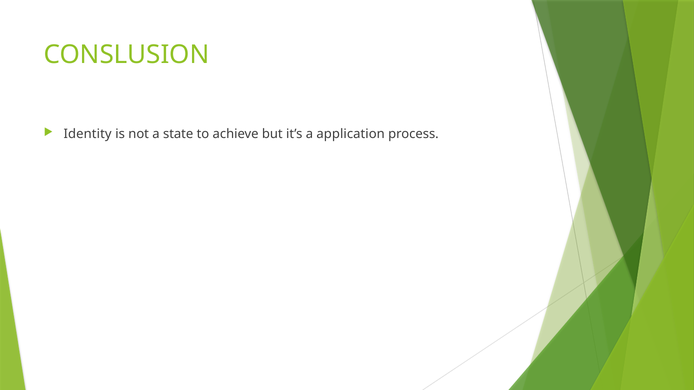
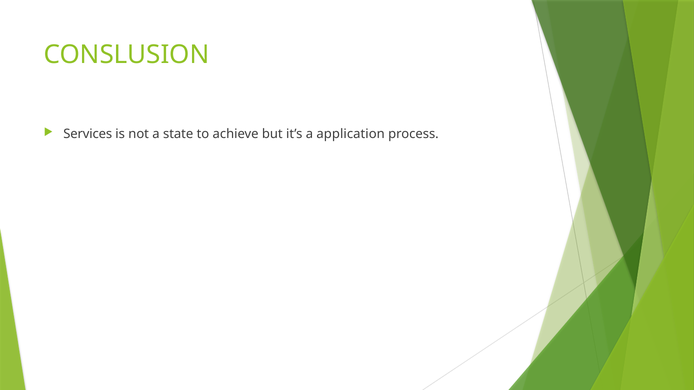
Identity: Identity -> Services (88, 134)
